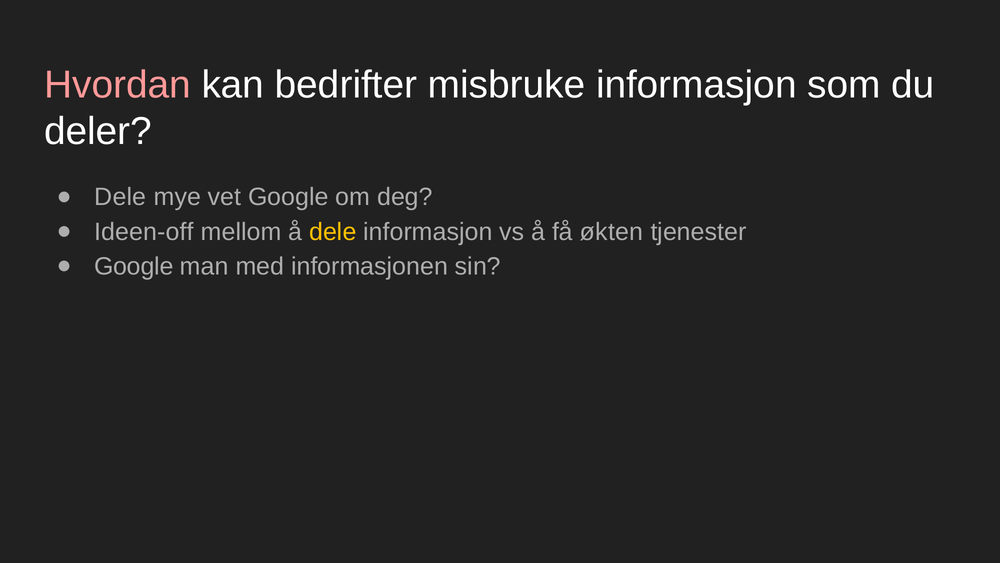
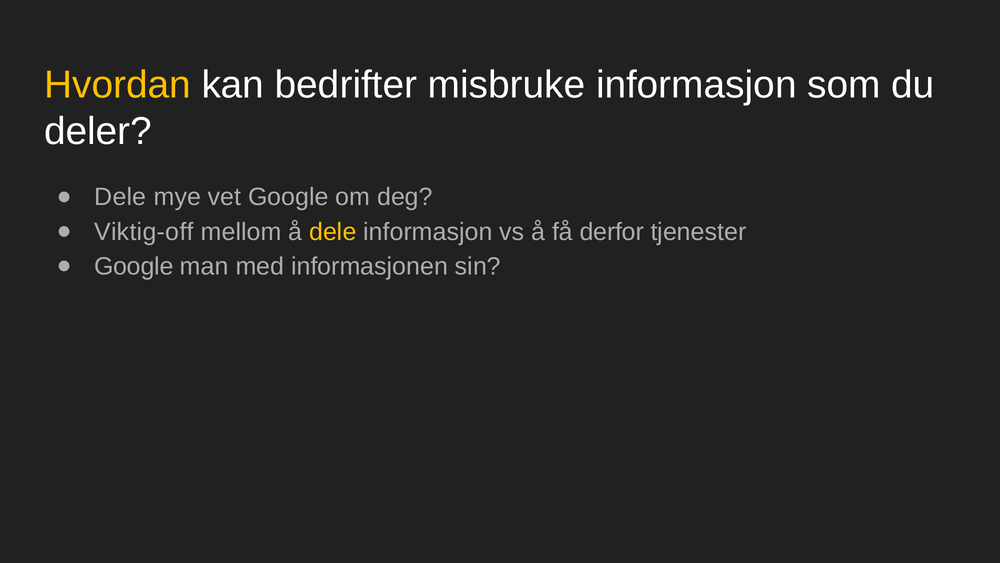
Hvordan colour: pink -> yellow (117, 85)
Ideen-off: Ideen-off -> Viktig-off (144, 232)
økten: økten -> derfor (612, 232)
